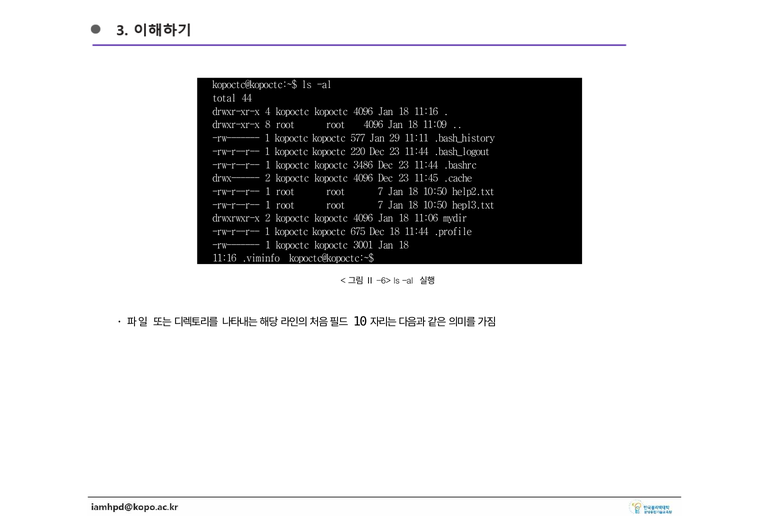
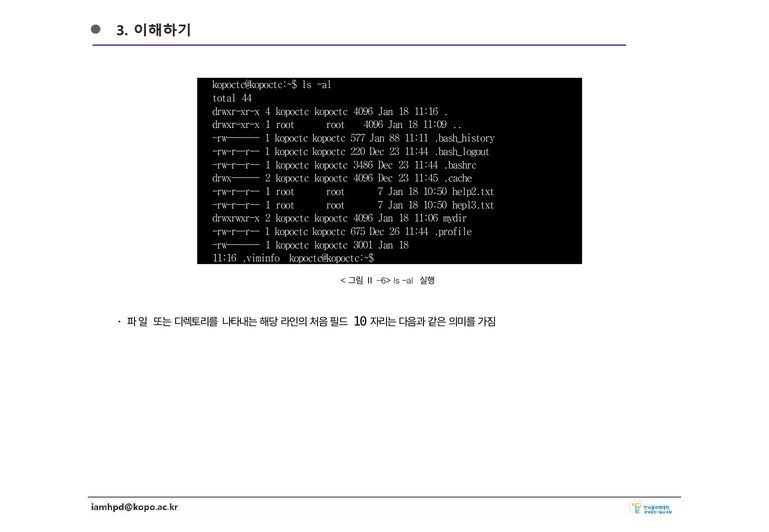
drwxr-xr-x 8: 8 -> 1 (268, 125)
29: 29 -> 88 (395, 138)
Dec 18: 18 -> 26 (395, 232)
